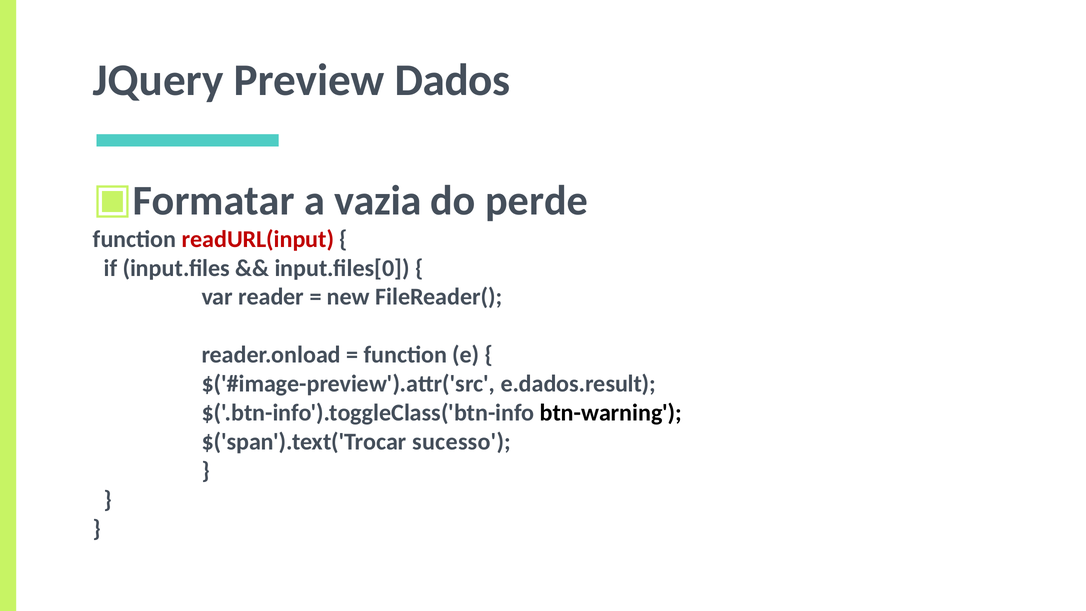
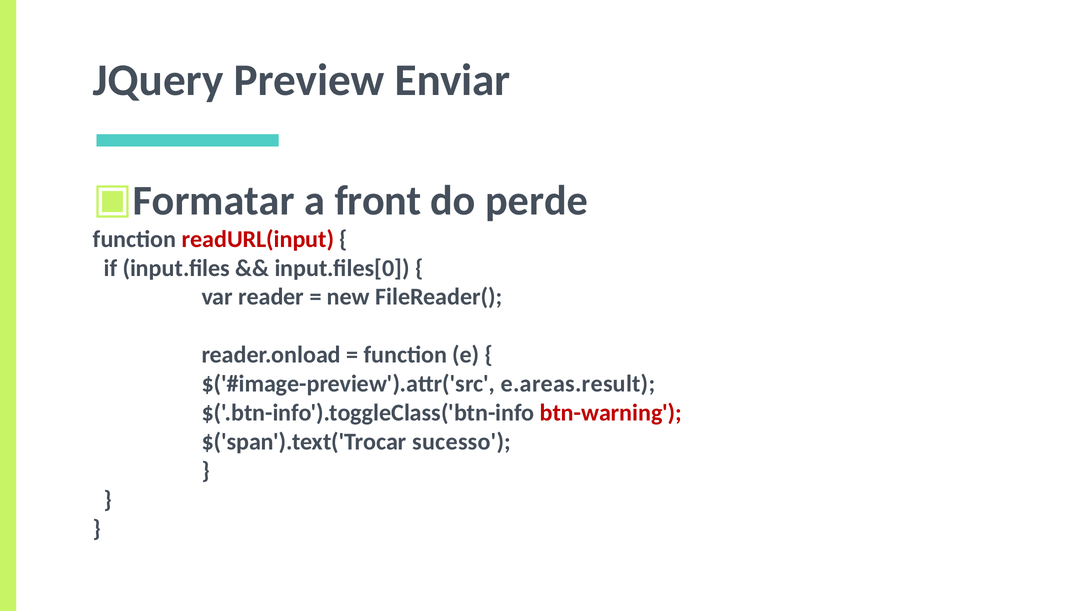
Dados: Dados -> Enviar (452, 80)
vazia: vazia -> front (378, 201)
e.dados.result: e.dados.result -> e.areas.result (578, 384)
btn-warning colour: black -> red (611, 413)
